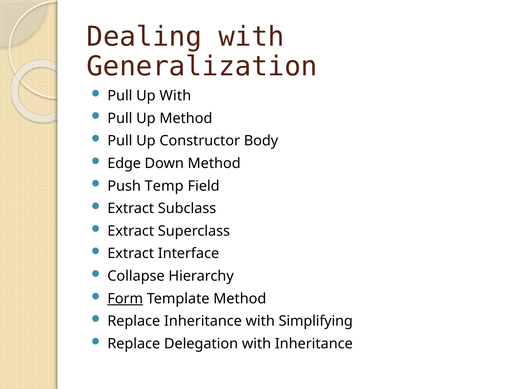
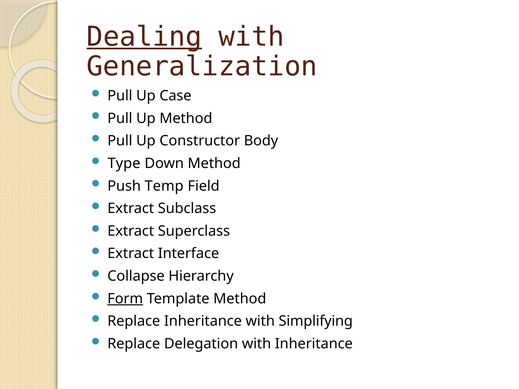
Dealing underline: none -> present (144, 37)
Up With: With -> Case (175, 96)
Edge: Edge -> Type (124, 163)
